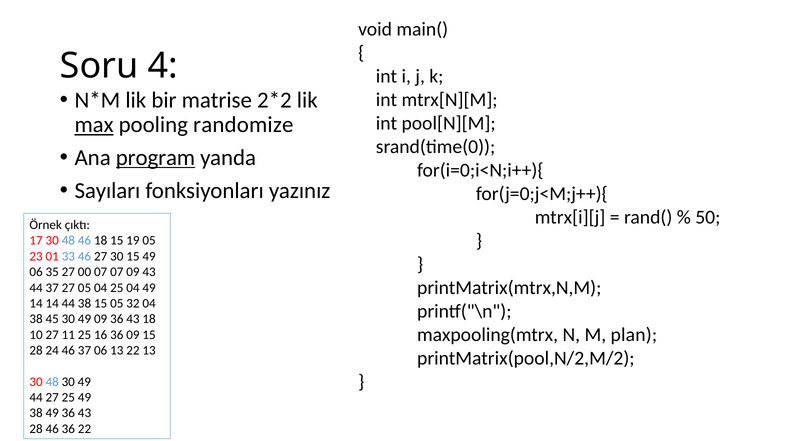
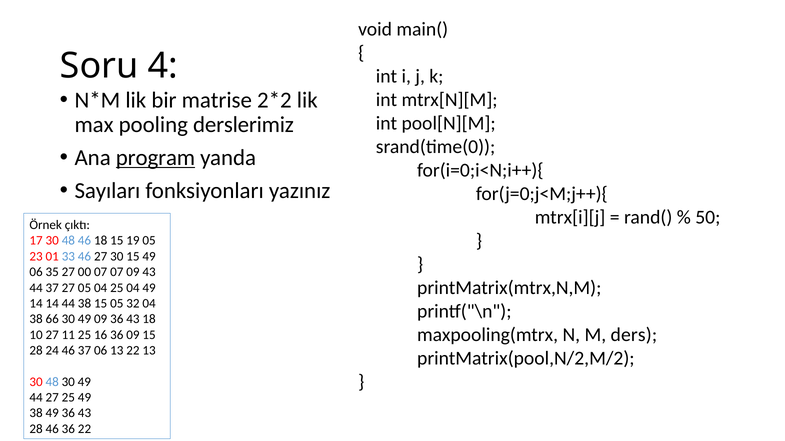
max underline: present -> none (94, 125)
randomize: randomize -> derslerimiz (243, 125)
45: 45 -> 66 (52, 319)
plan: plan -> ders (634, 335)
